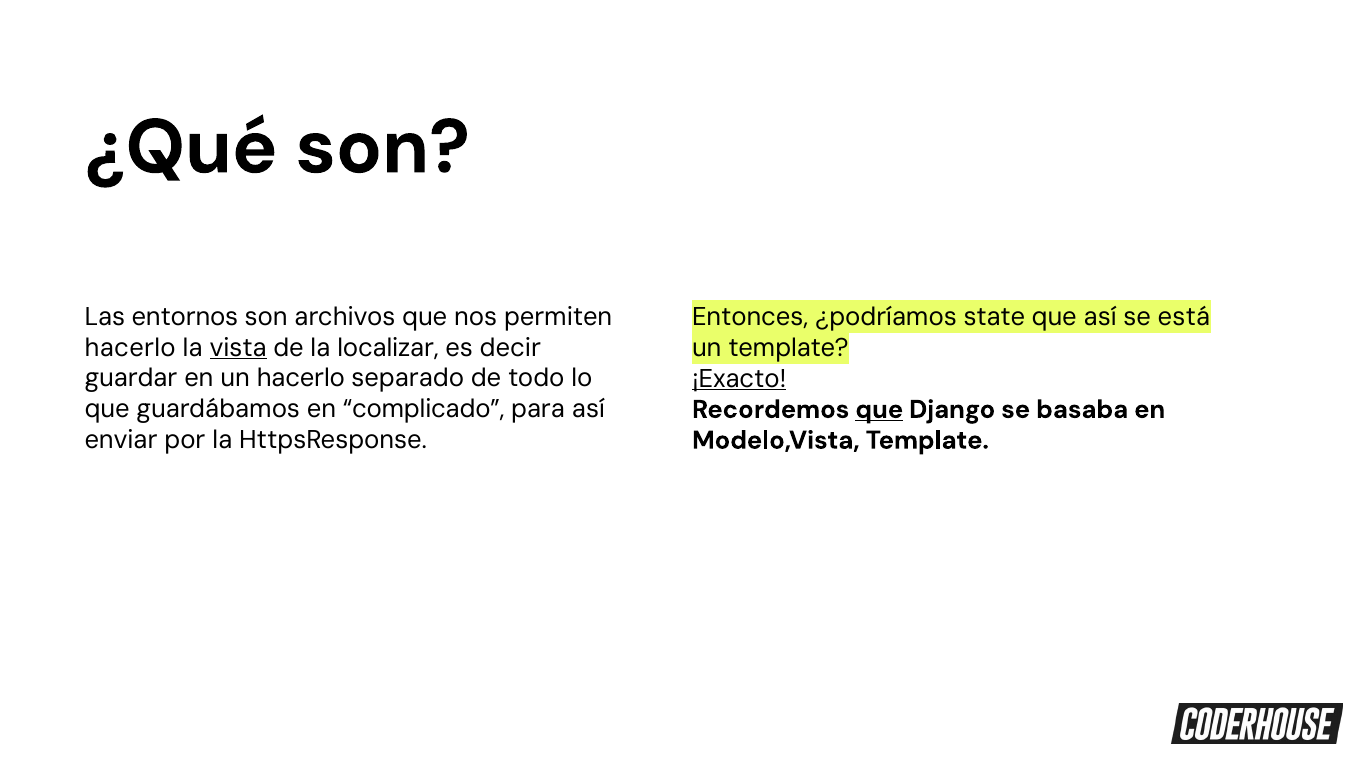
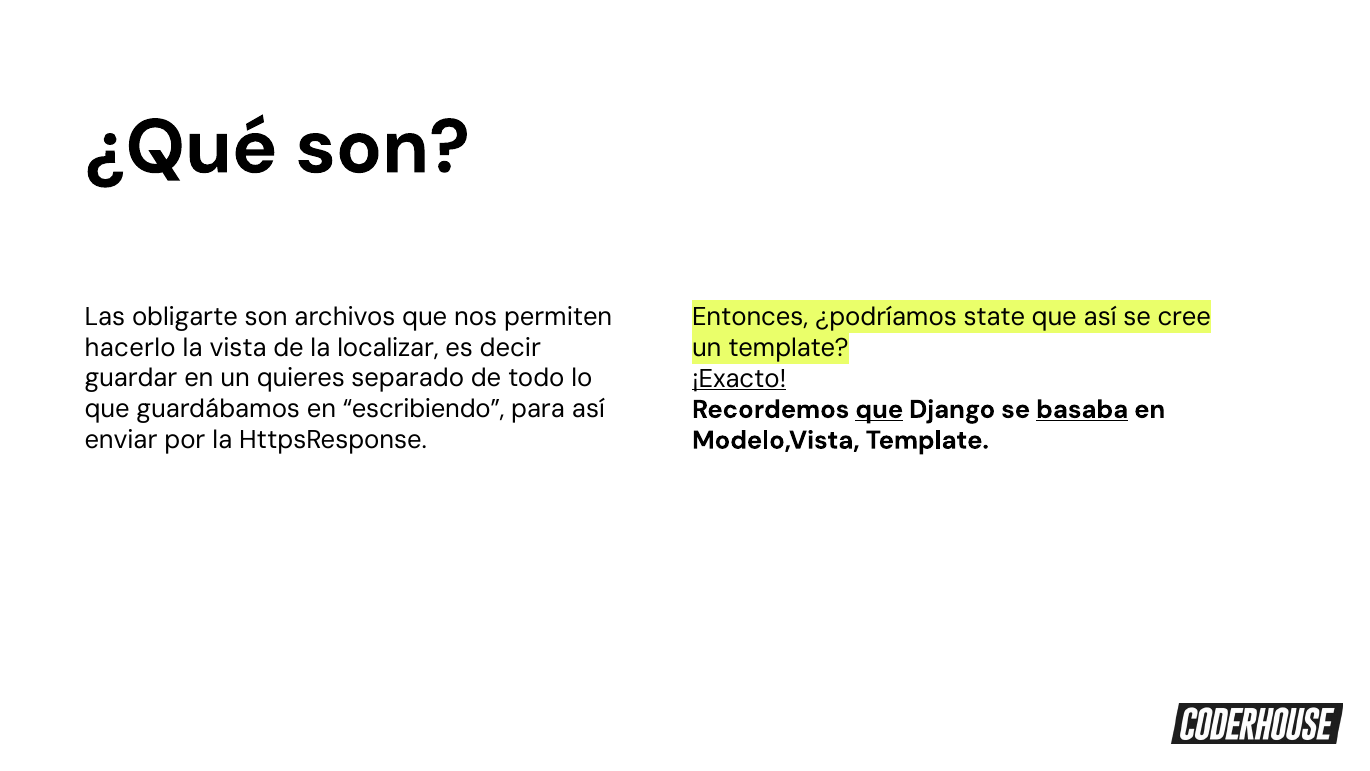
entornos: entornos -> obligarte (185, 317)
está: está -> cree (1184, 317)
vista underline: present -> none (238, 348)
un hacerlo: hacerlo -> quieres (301, 378)
basaba underline: none -> present (1082, 409)
complicado: complicado -> escribiendo (424, 409)
